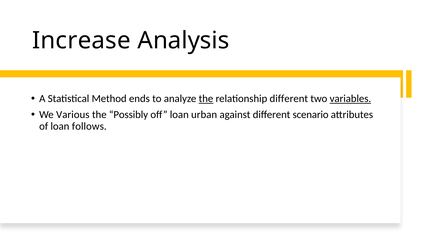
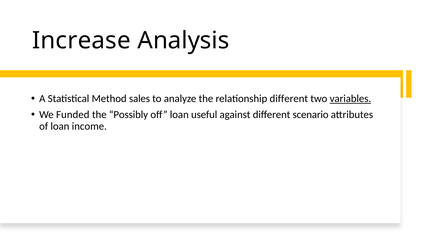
ends: ends -> sales (140, 99)
the underline: present -> none (206, 99)
Various: Various -> Funded (73, 115)
urban: urban -> useful (204, 115)
follows: follows -> income (89, 126)
